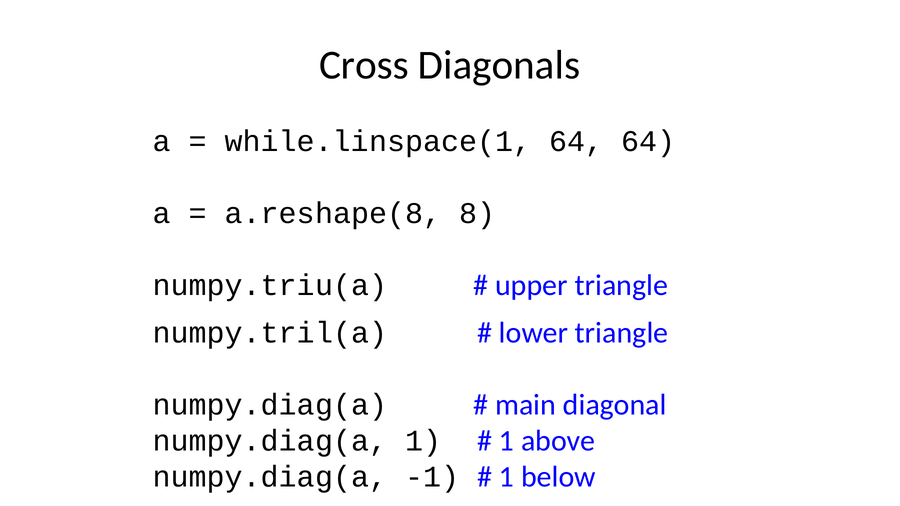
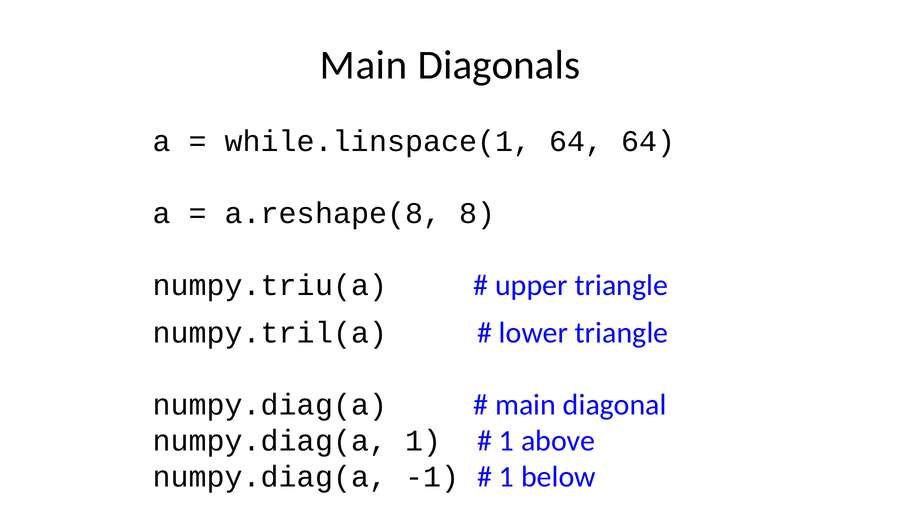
Cross: Cross -> Main (364, 65)
